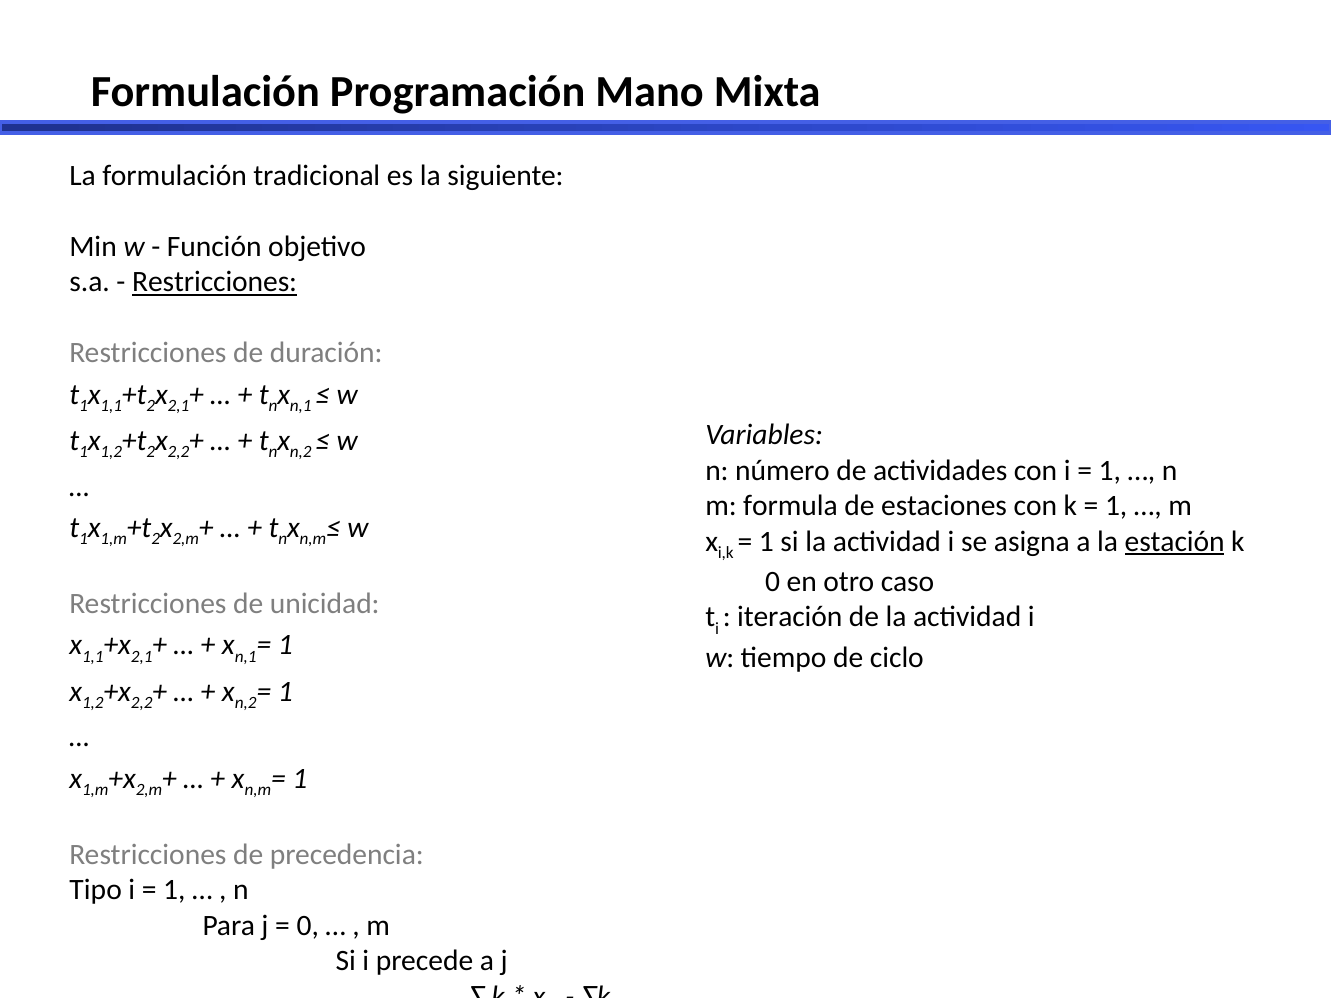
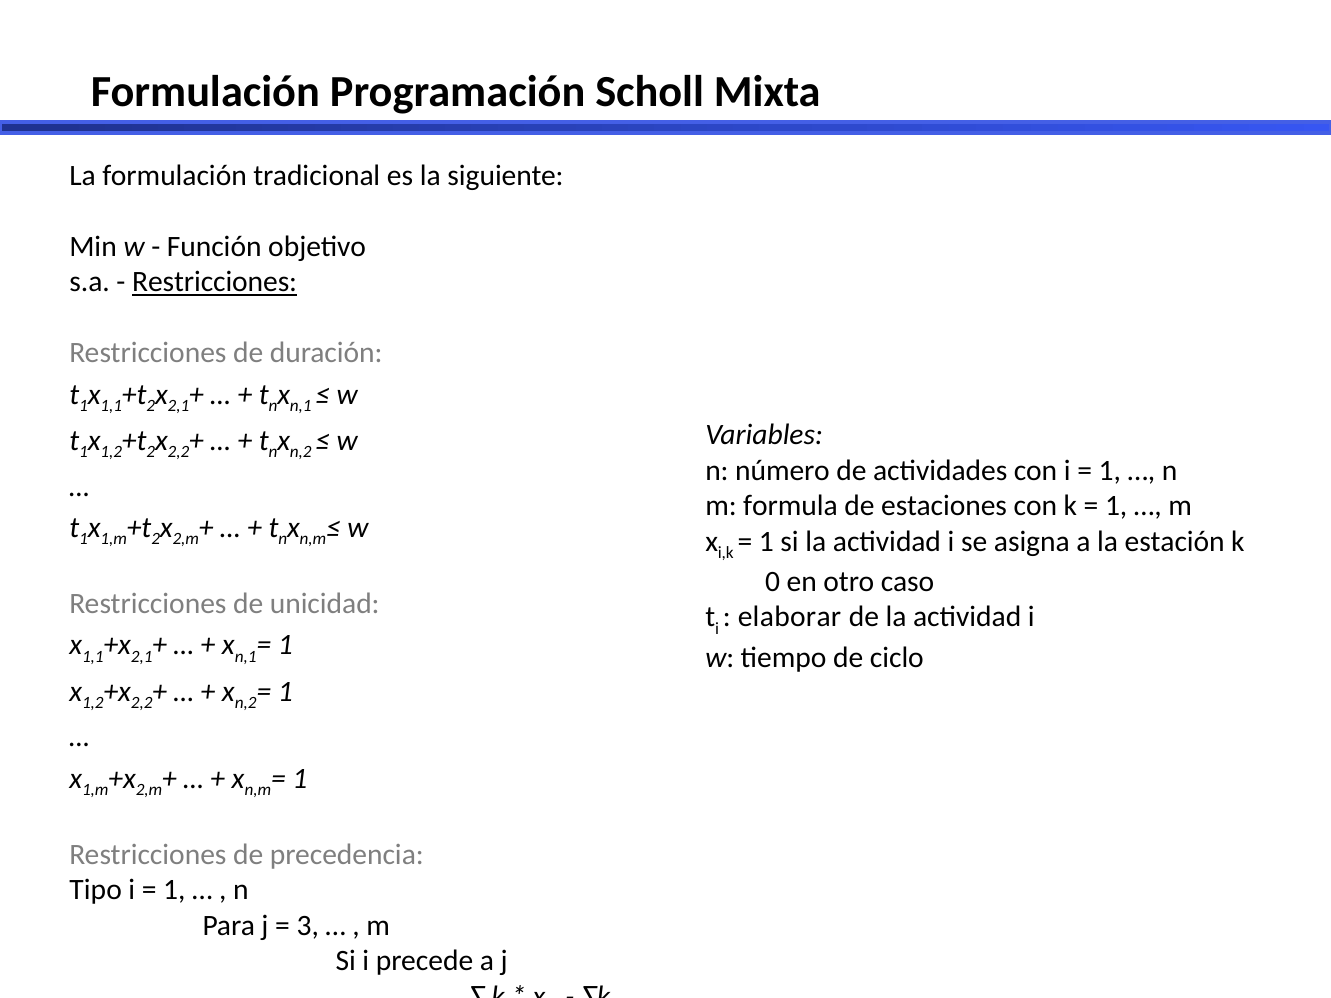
Mano: Mano -> Scholl (650, 92)
estación underline: present -> none (1175, 542)
iteración: iteración -> elaborar (790, 617)
0: 0 -> 3 (308, 926)
